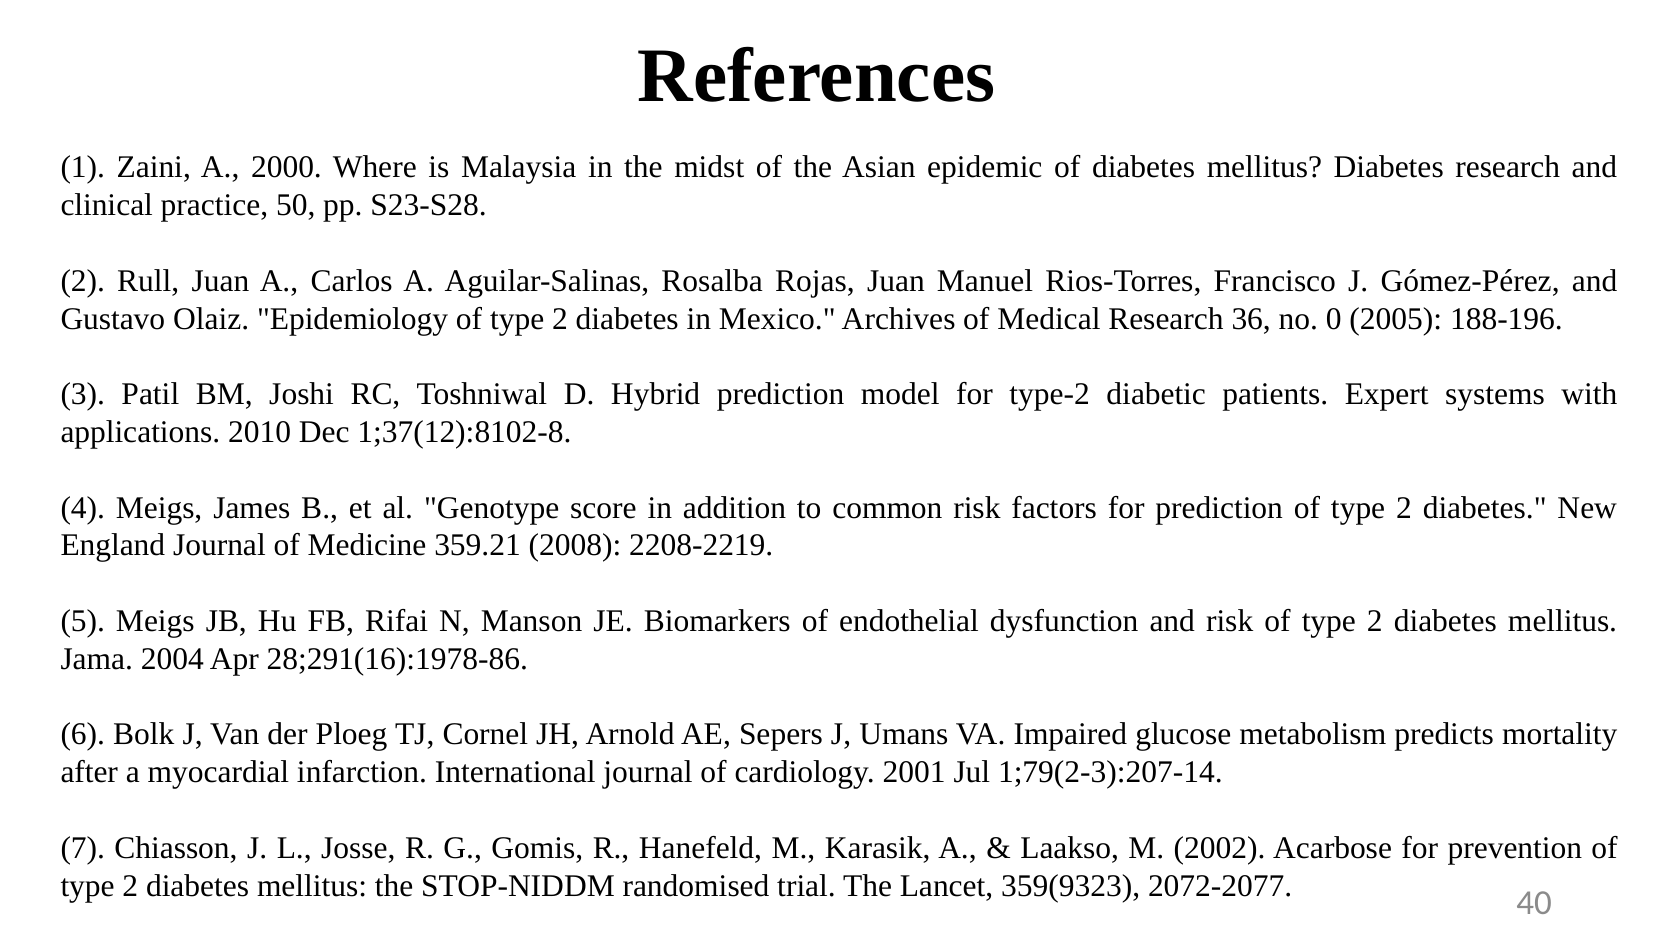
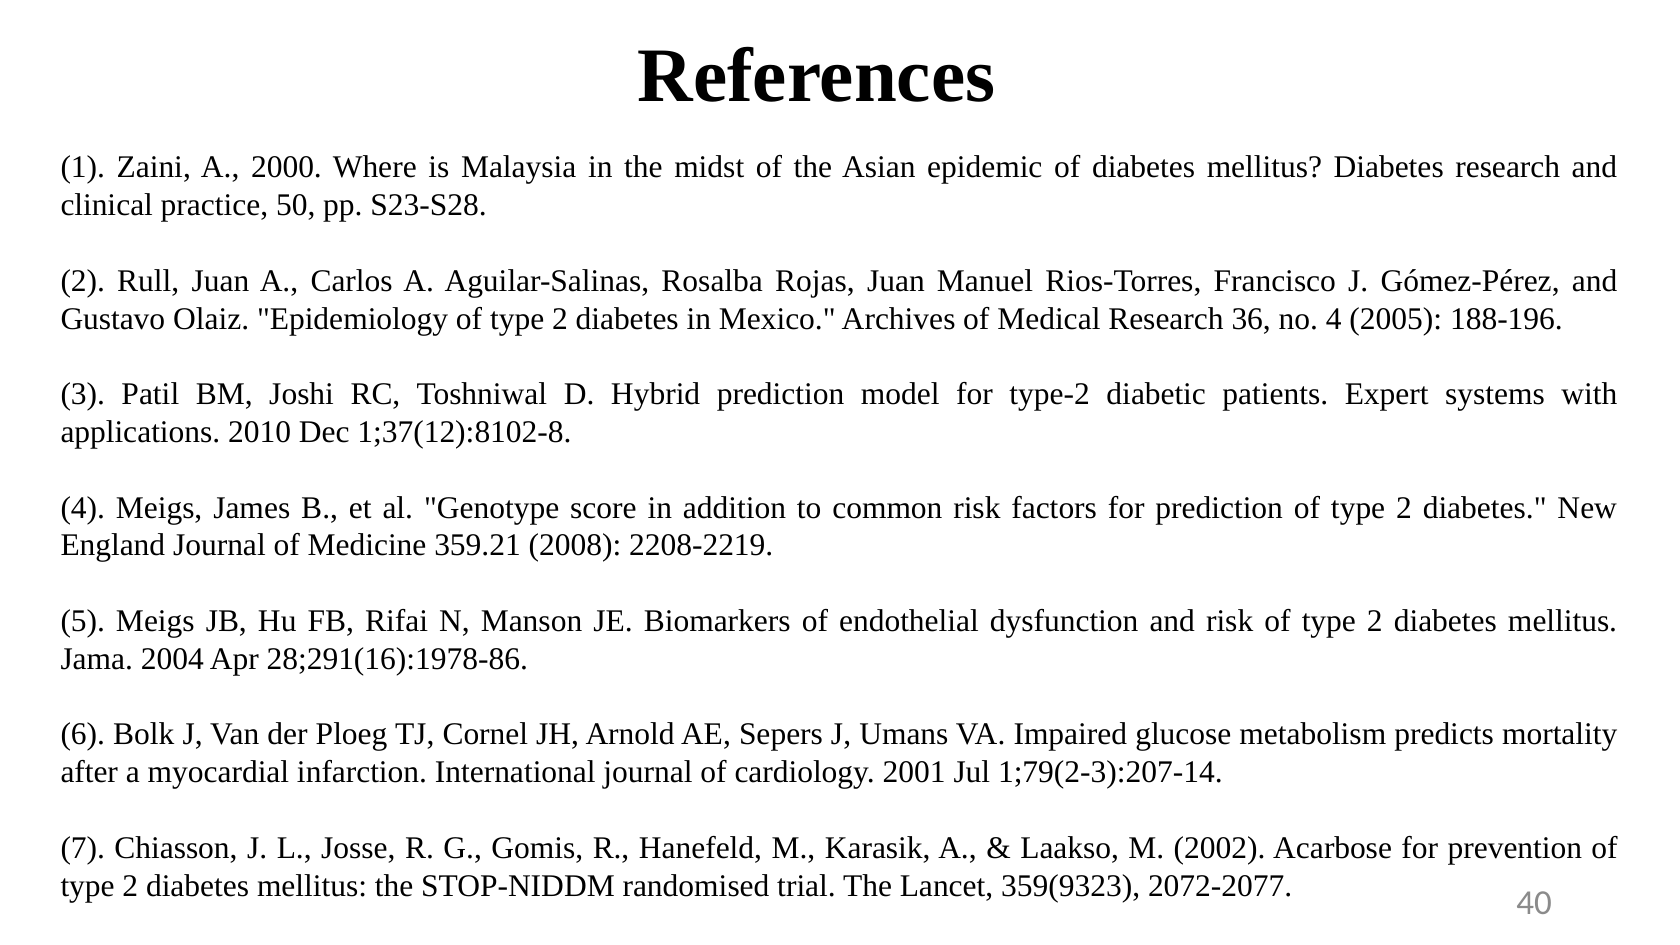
no 0: 0 -> 4 (1334, 319)
